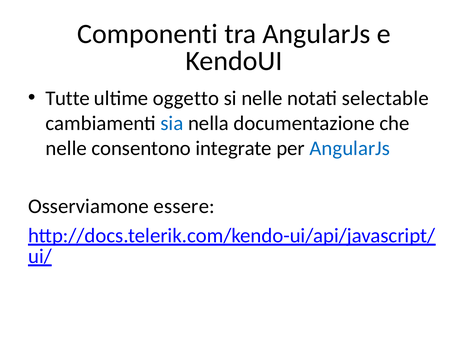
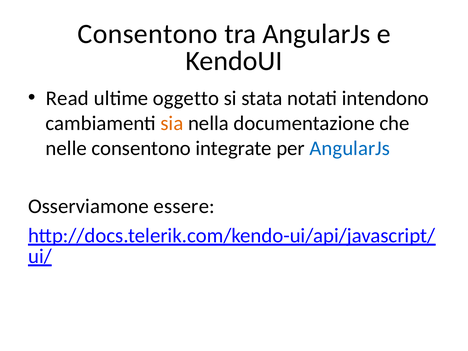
Componenti: Componenti -> Consentono (148, 34)
Tutte: Tutte -> Read (67, 98)
si nelle: nelle -> stata (262, 98)
selectable: selectable -> intendono (385, 98)
sia colour: blue -> orange (172, 123)
